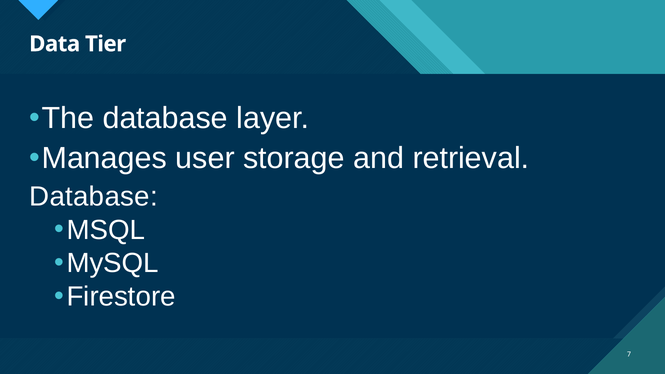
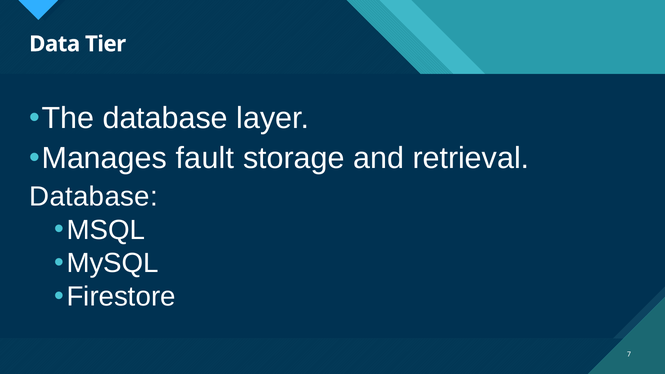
user: user -> fault (205, 158)
